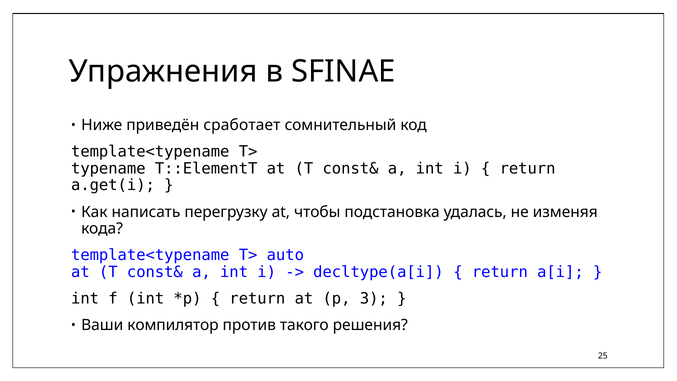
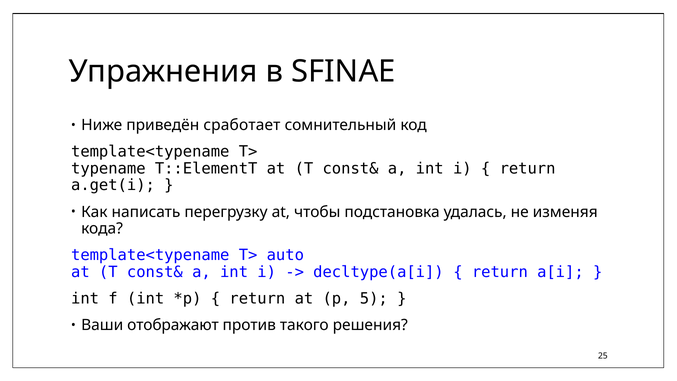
3: 3 -> 5 (374, 299)
компилятор: компилятор -> отображают (173, 325)
